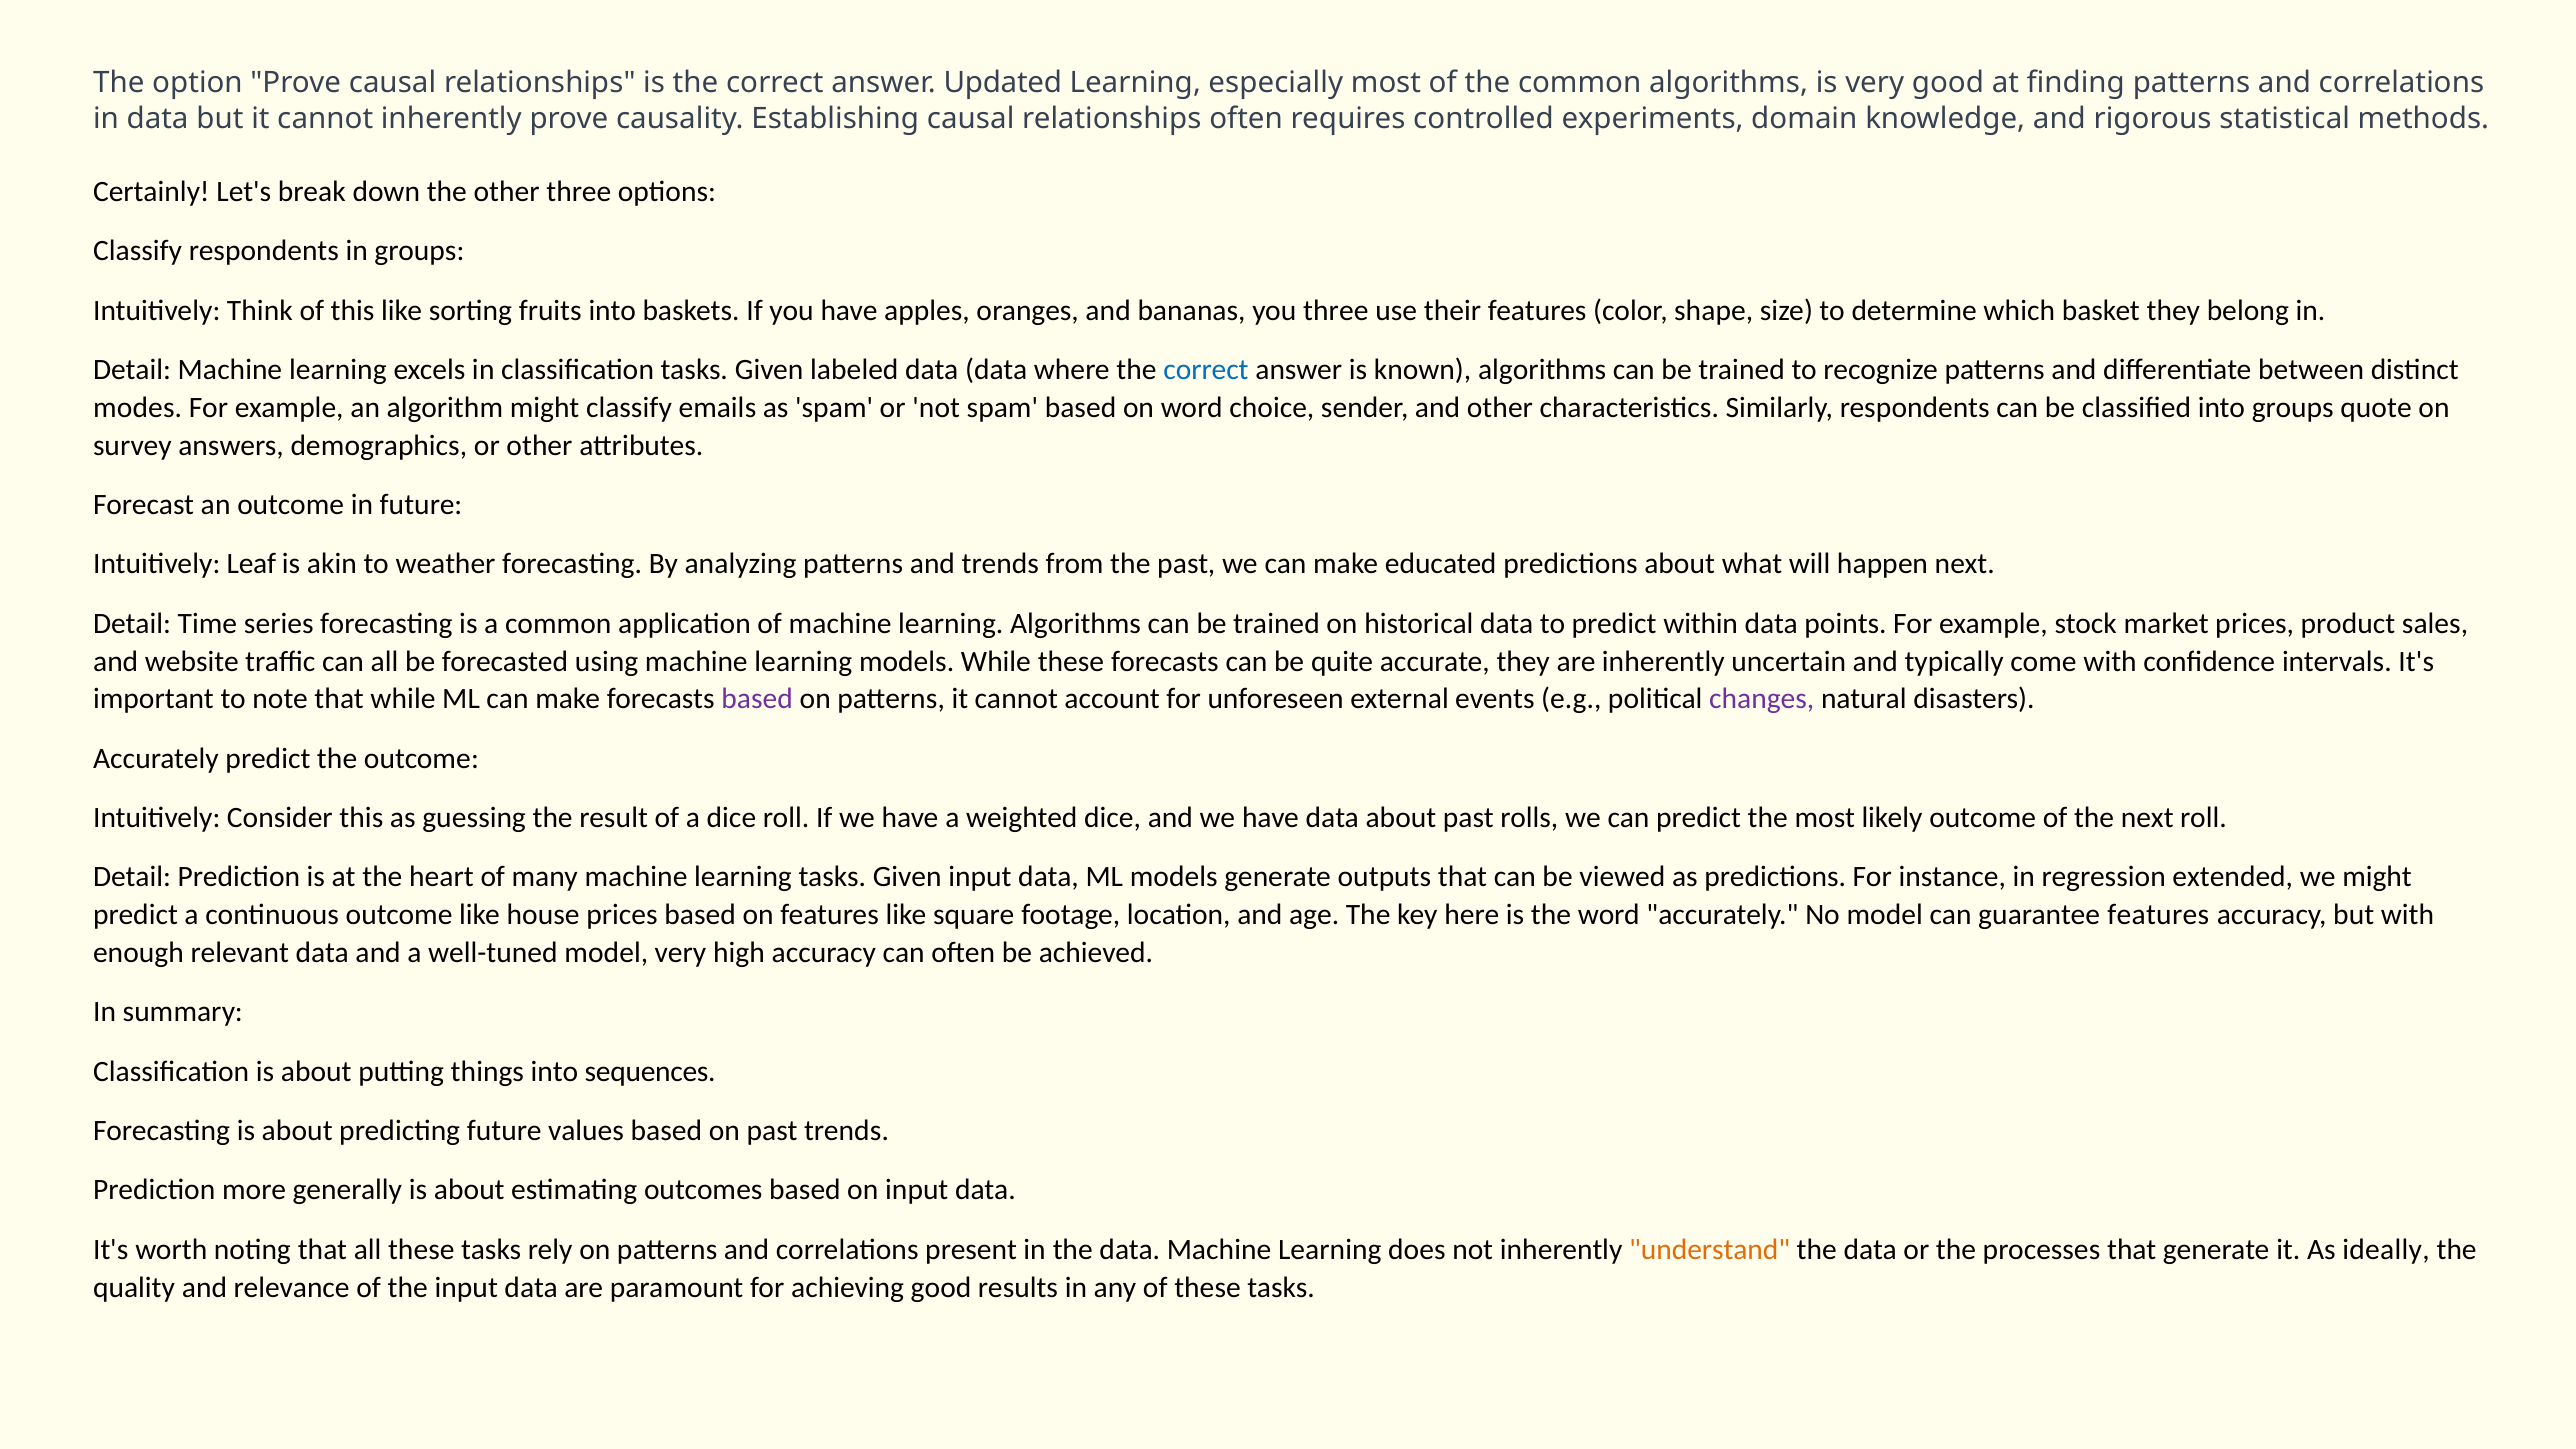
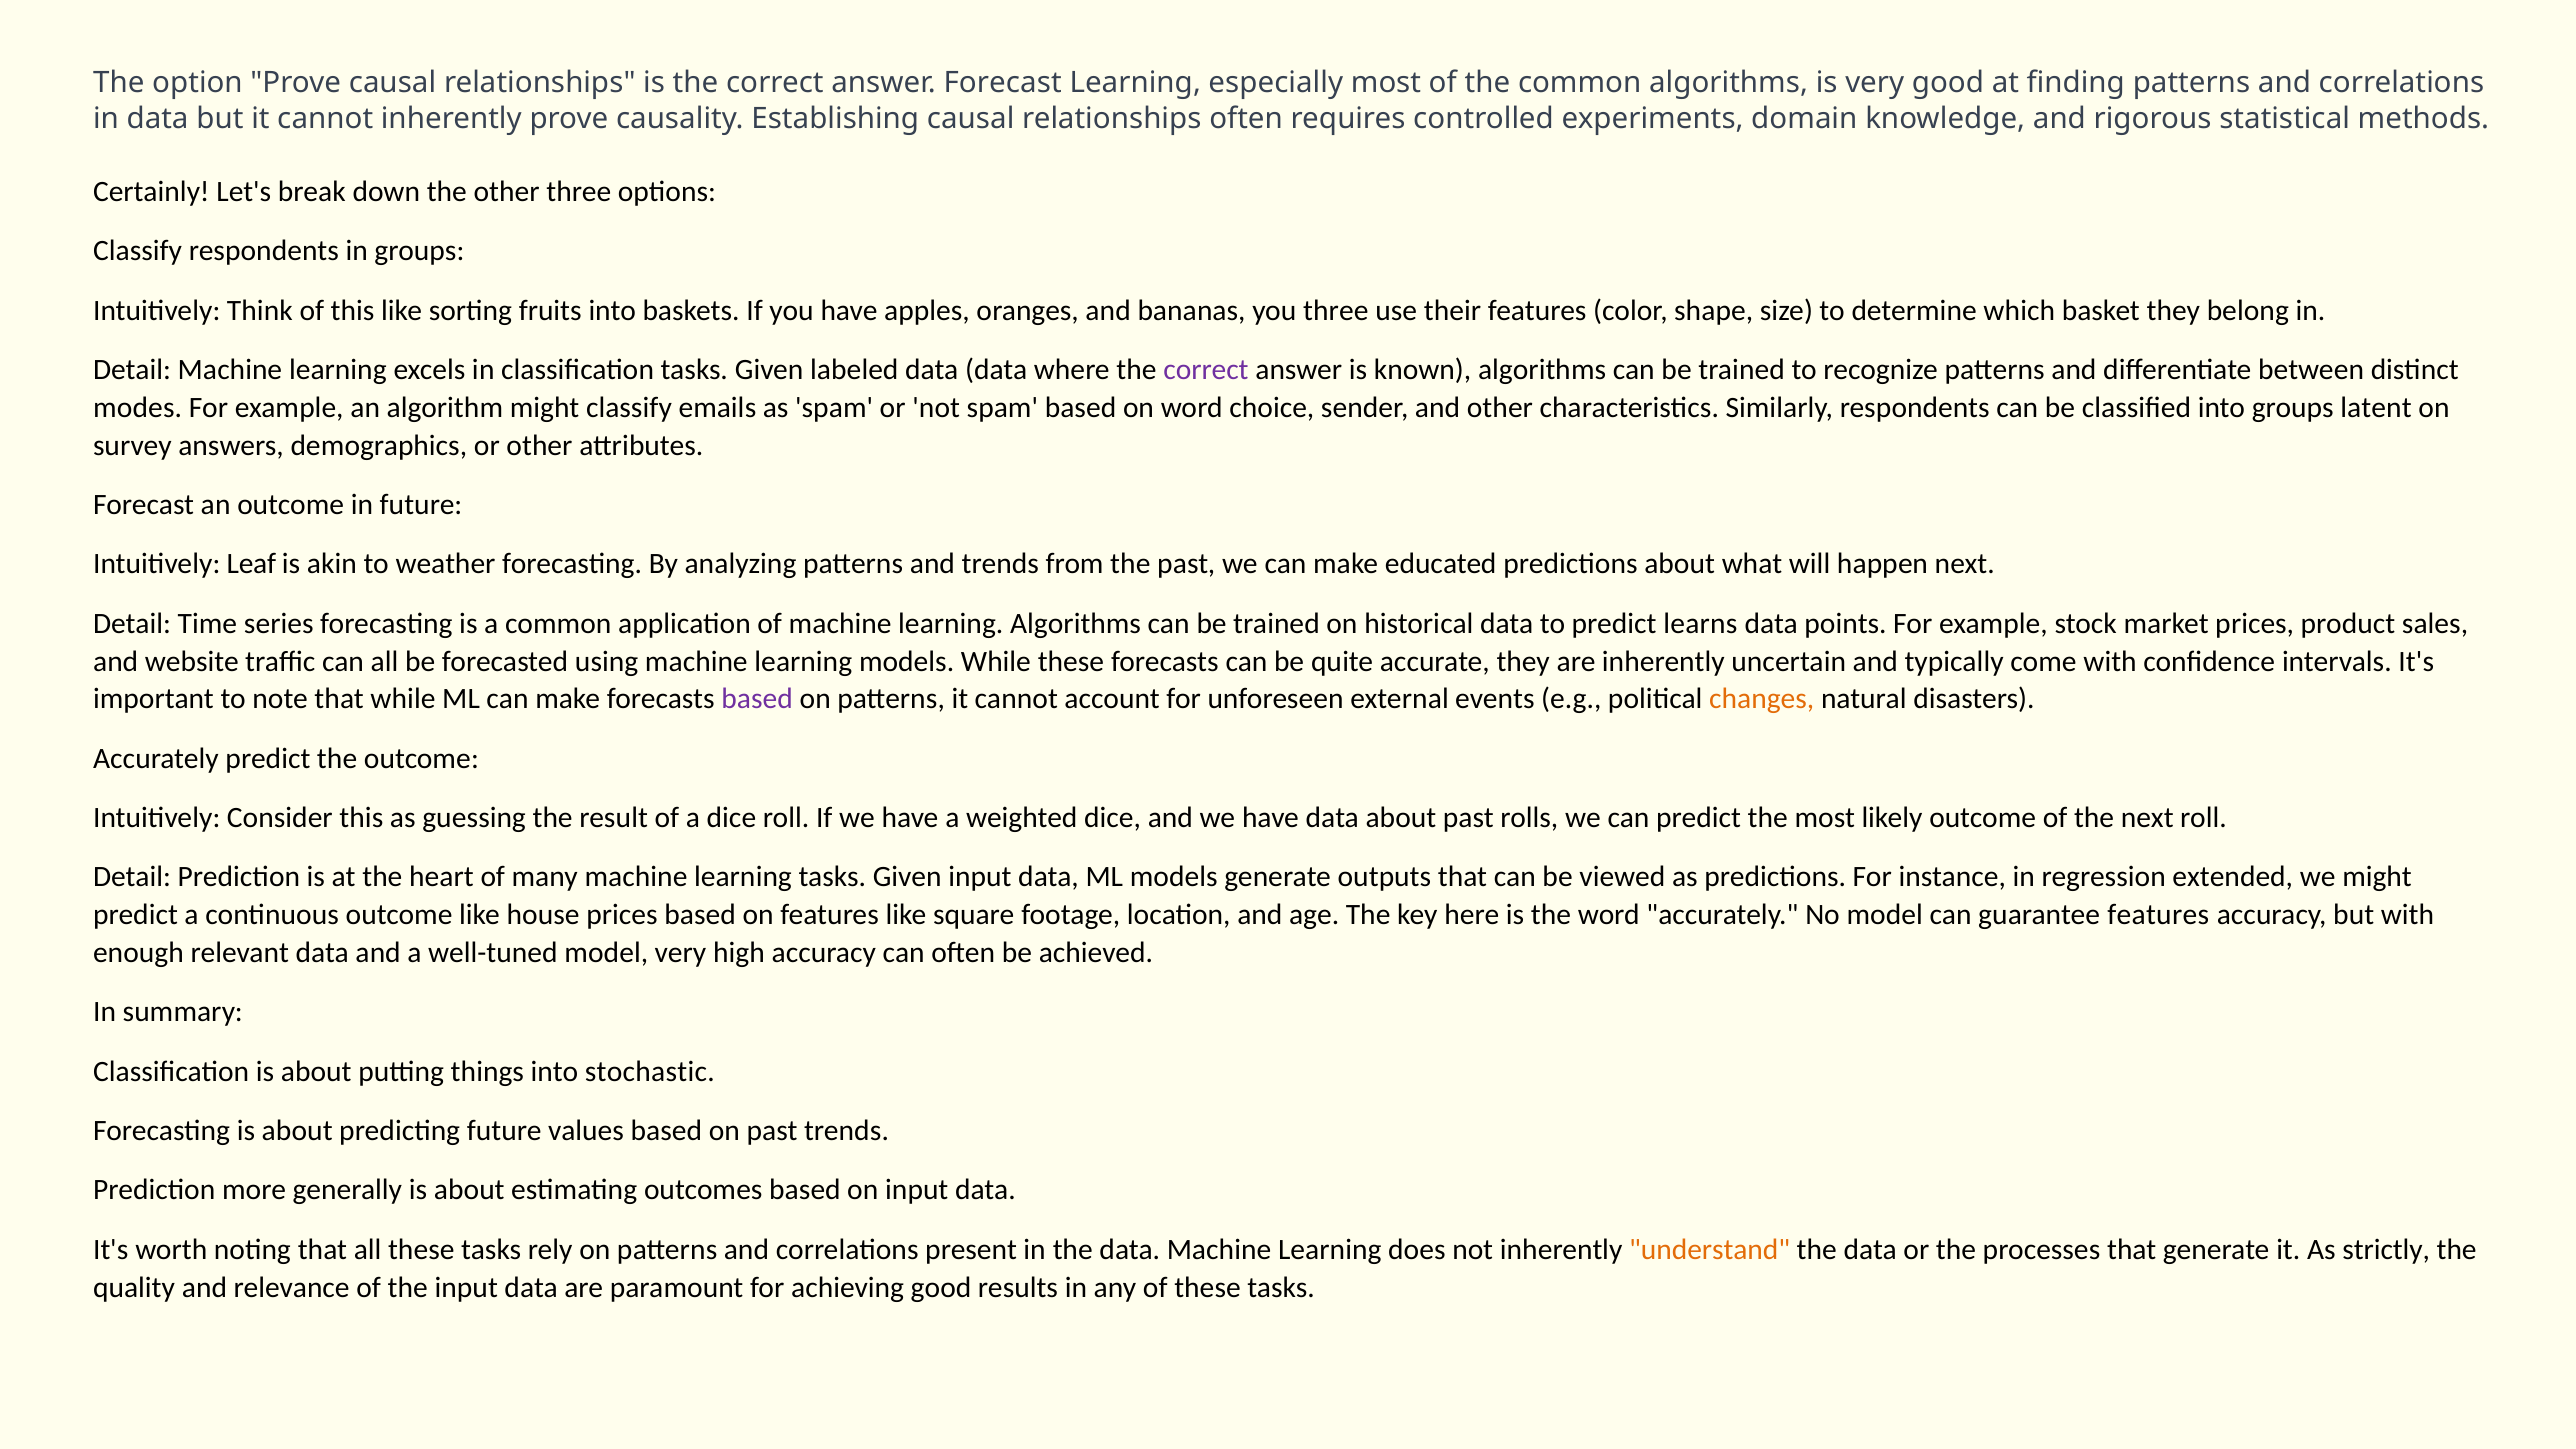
answer Updated: Updated -> Forecast (1003, 83)
correct colour: blue -> purple (1206, 370)
quote: quote -> latent (2376, 408)
within: within -> learns (1700, 623)
changes colour: purple -> orange (1762, 699)
sequences: sequences -> stochastic (650, 1072)
ideally: ideally -> strictly (2386, 1250)
